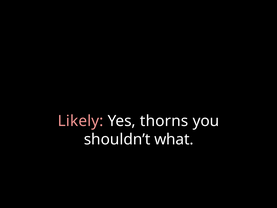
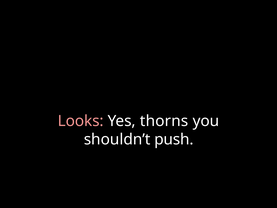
Likely: Likely -> Looks (81, 121)
what: what -> push (174, 139)
